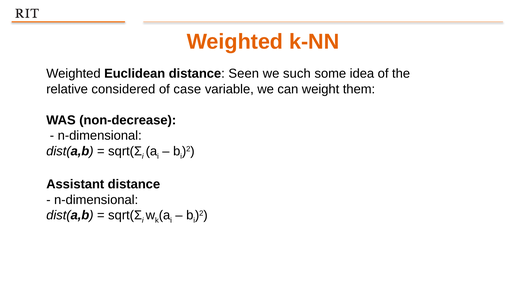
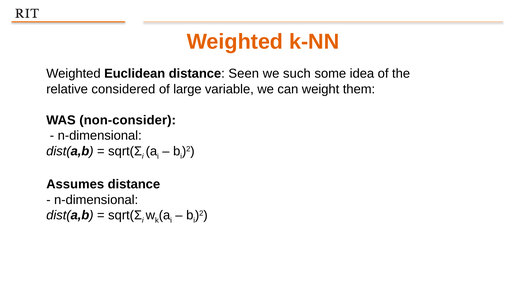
case: case -> large (187, 89)
non-decrease: non-decrease -> non-consider (128, 120)
Assistant: Assistant -> Assumes (75, 184)
